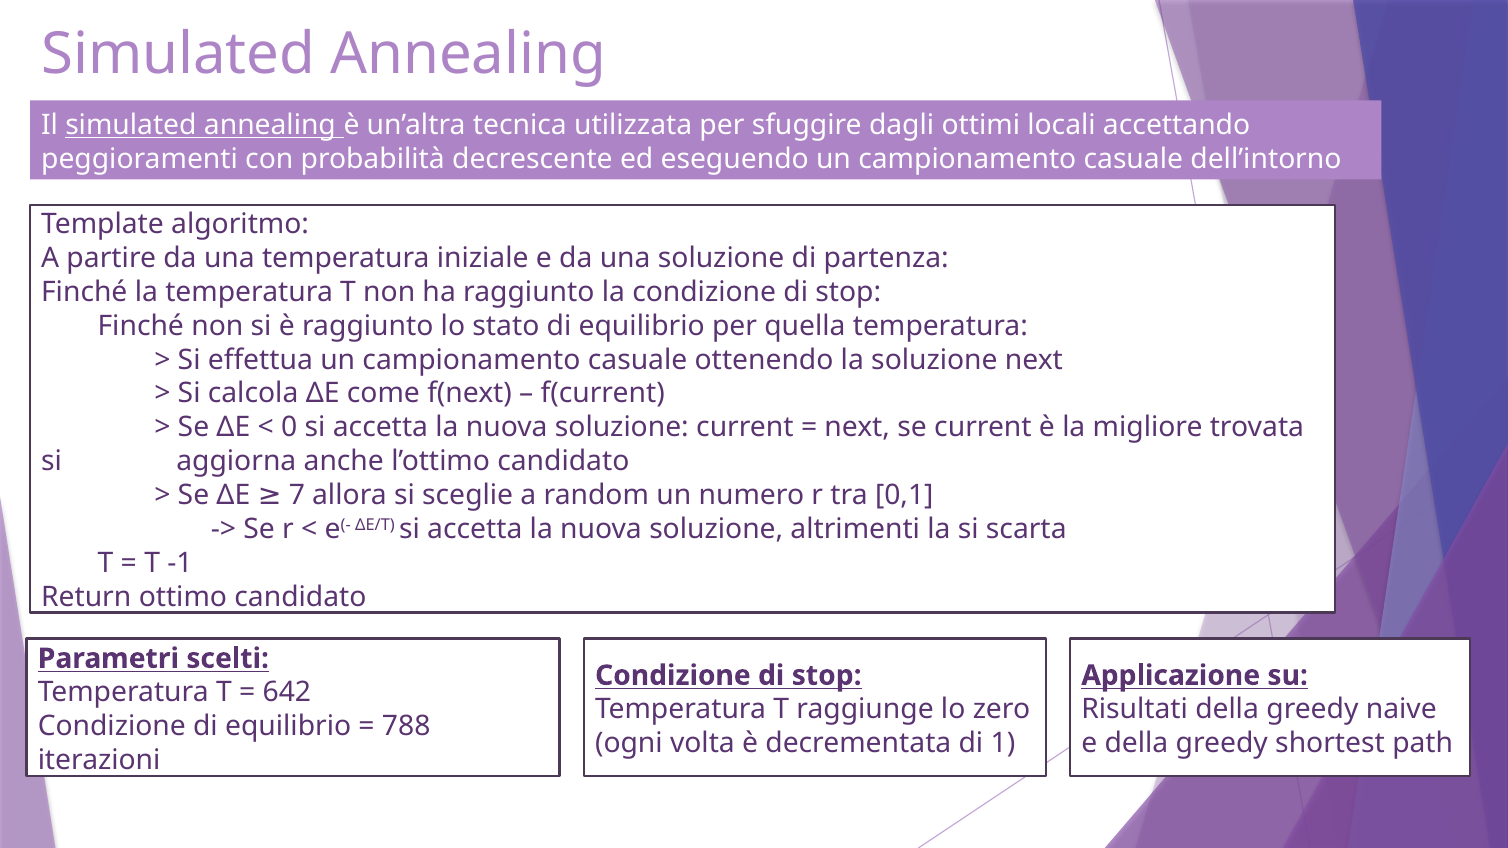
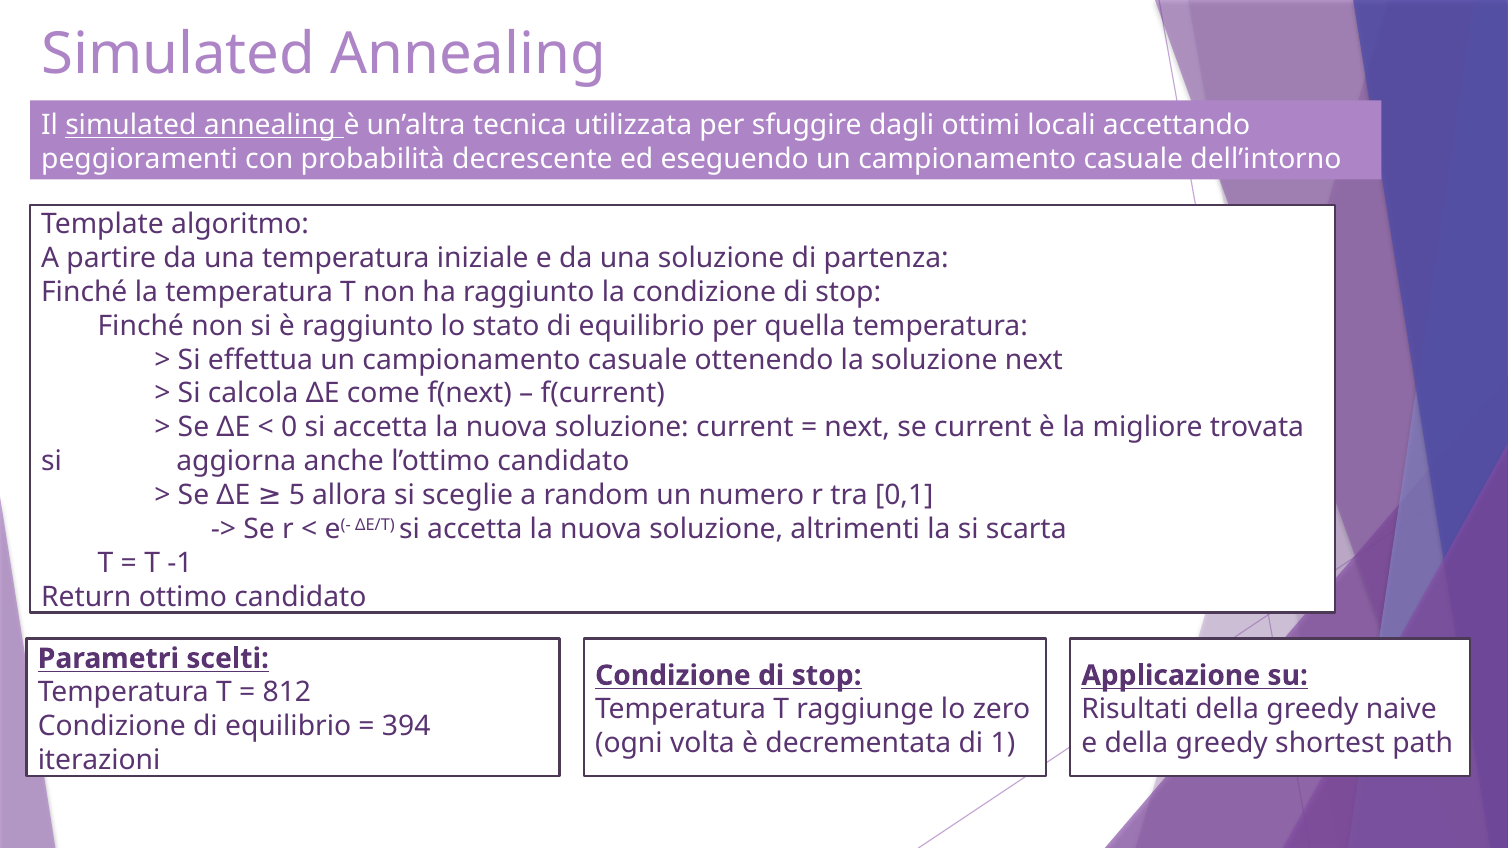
7: 7 -> 5 (297, 496)
642: 642 -> 812 (287, 693)
788: 788 -> 394 (406, 727)
